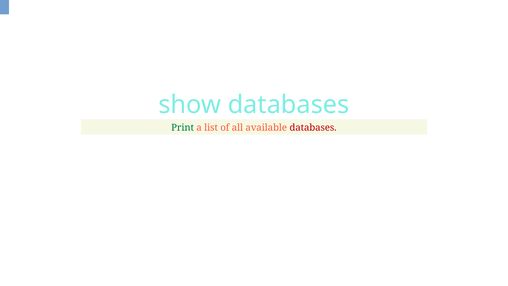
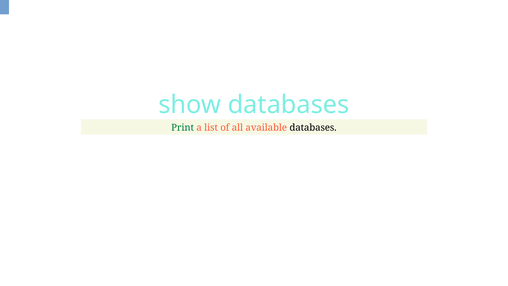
databases colour: red -> black (313, 127)
